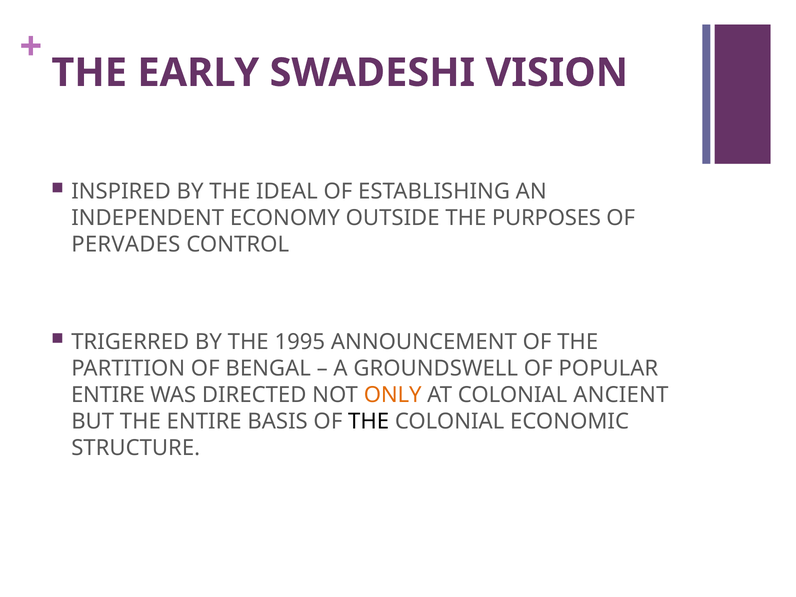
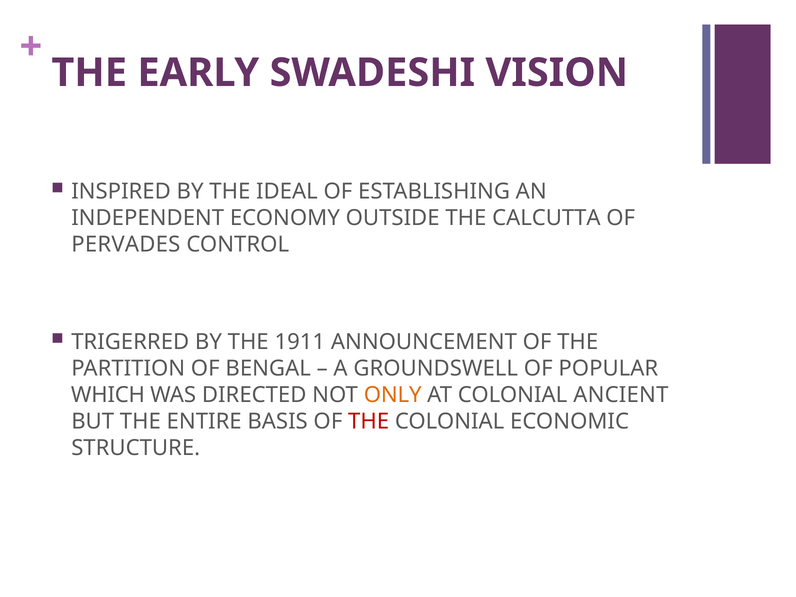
PURPOSES: PURPOSES -> CALCUTTA (546, 218)
1995: 1995 -> 1911 (300, 342)
ENTIRE: ENTIRE -> WHICH (108, 395)
THE colour: black -> red (369, 422)
